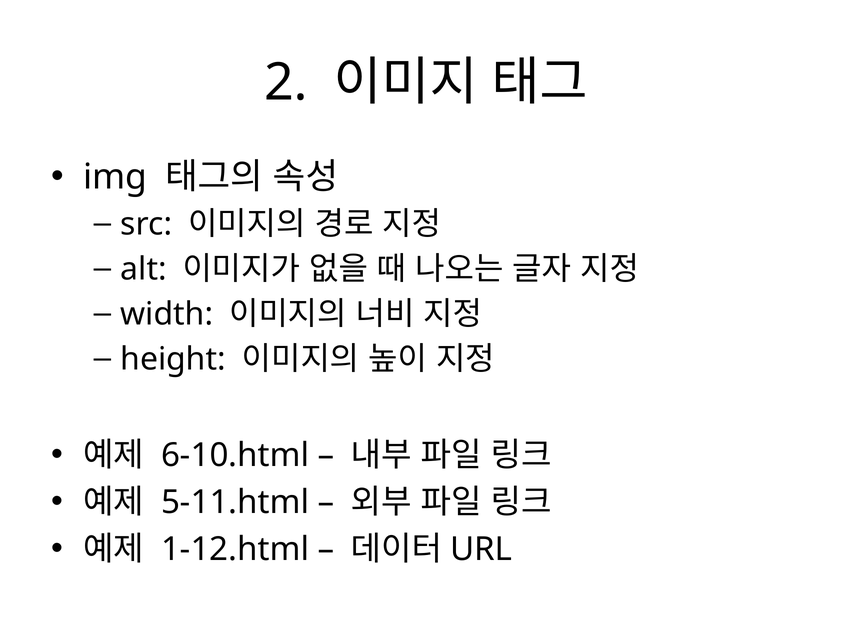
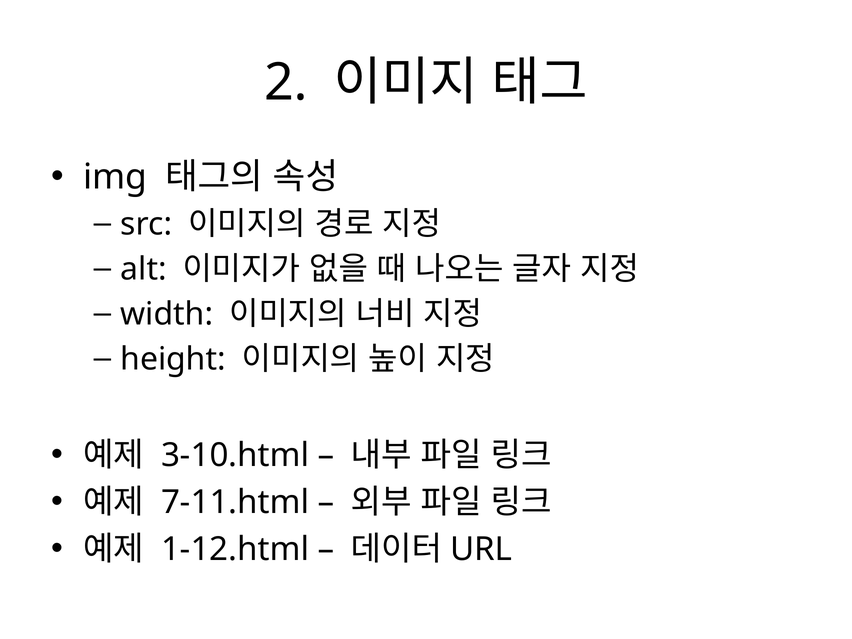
6-10.html: 6-10.html -> 3-10.html (235, 456)
5-11.html: 5-11.html -> 7-11.html (235, 502)
